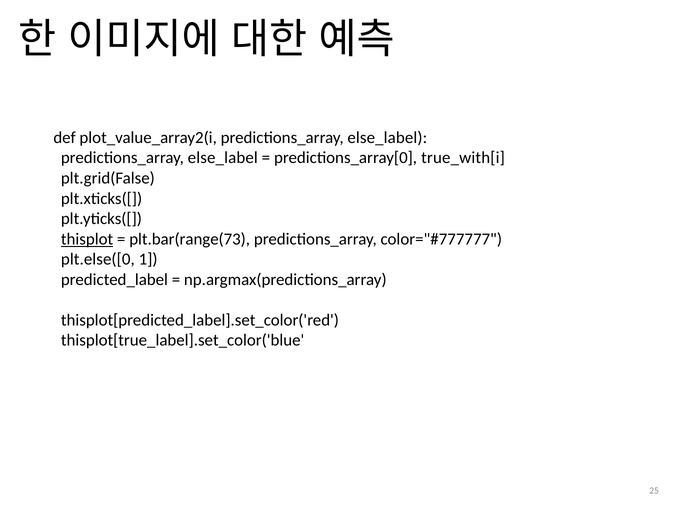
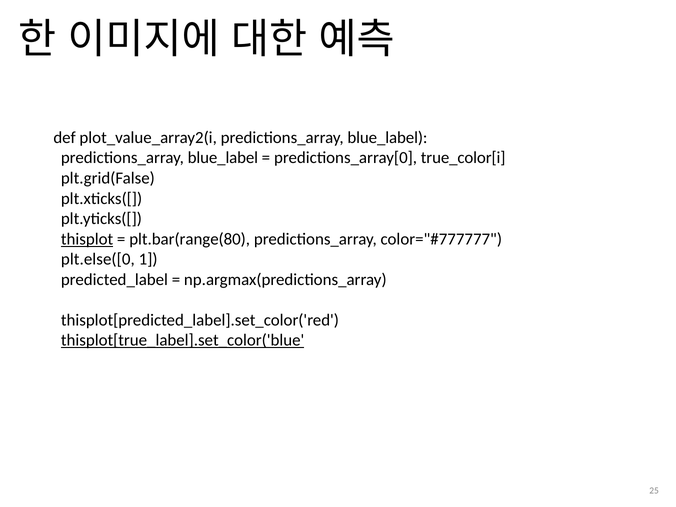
plot_value_array2(i predictions_array else_label: else_label -> blue_label (387, 138)
else_label: else_label -> blue_label (223, 158)
true_with[i: true_with[i -> true_color[i (463, 158)
plt.bar(range(73: plt.bar(range(73 -> plt.bar(range(80 (190, 239)
thisplot[true_label].set_color('blue underline: none -> present (183, 340)
